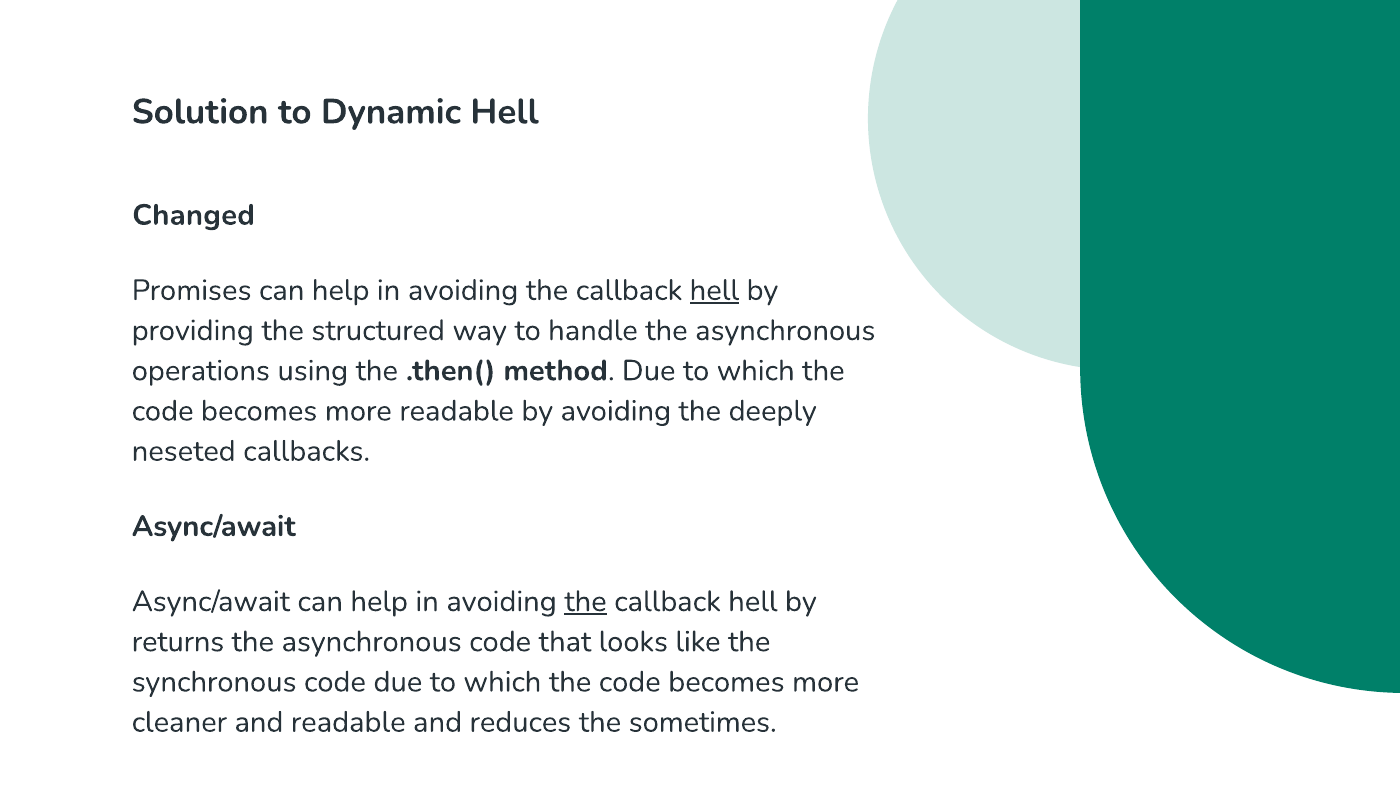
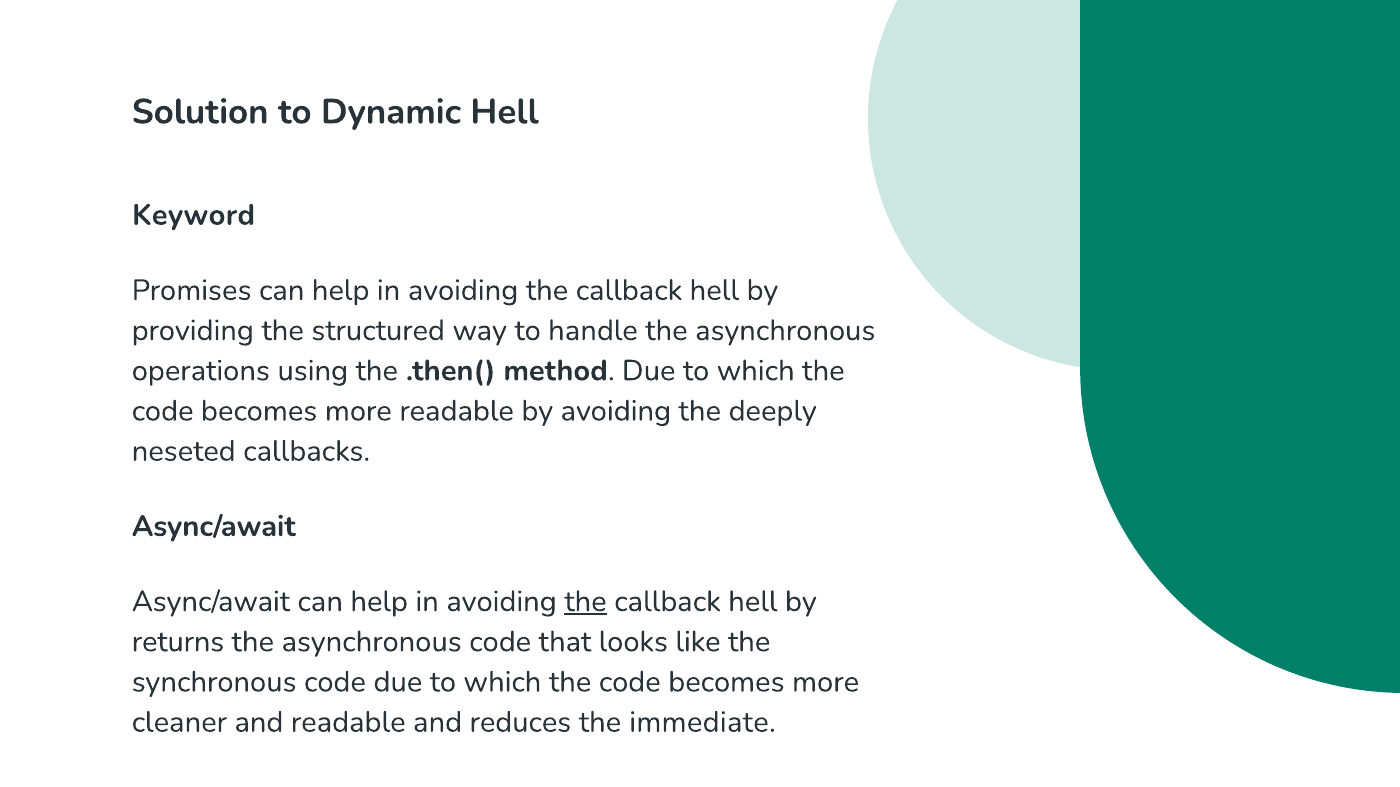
Changed: Changed -> Keyword (194, 215)
hell underline: present -> none (714, 290)
sometimes: sometimes -> immediate (702, 723)
